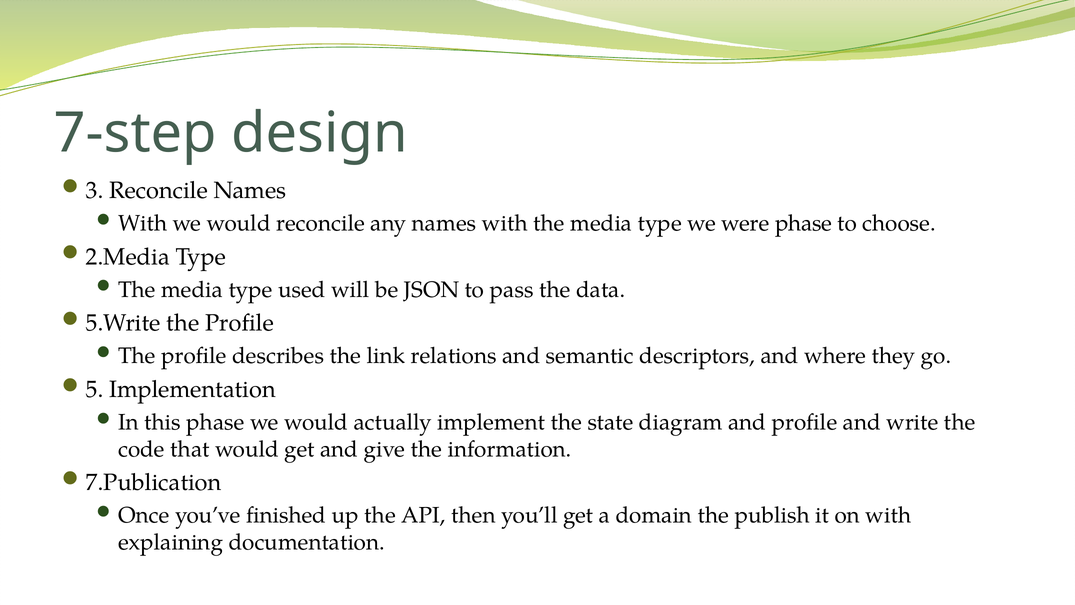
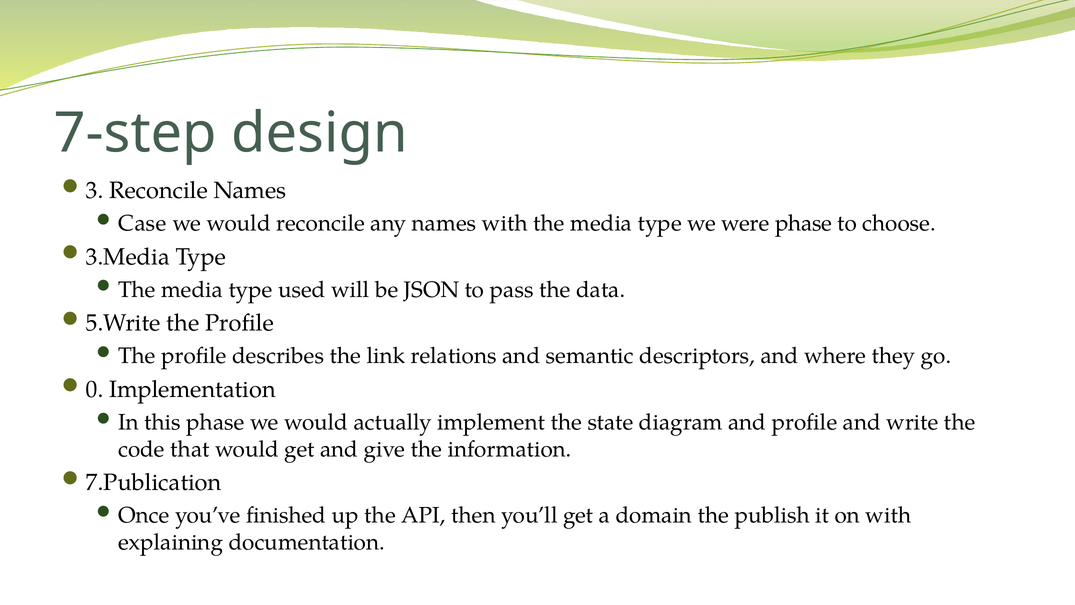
With: With -> Case (142, 223)
2.Media: 2.Media -> 3.Media (128, 257)
5: 5 -> 0 (95, 389)
